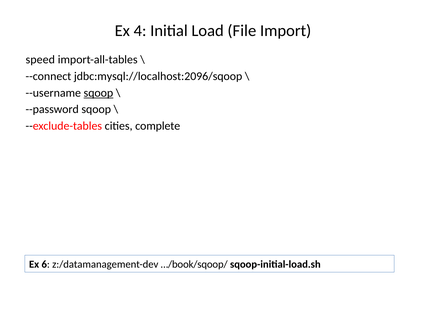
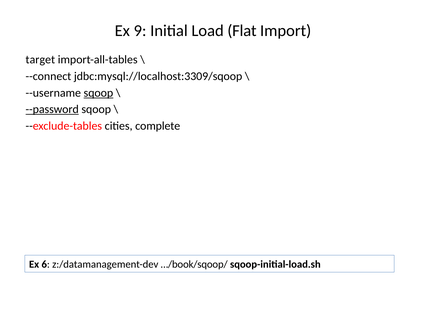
4: 4 -> 9 (140, 31)
File: File -> Flat (242, 31)
speed: speed -> target (40, 60)
jdbc:mysql://localhost:2096/sqoop: jdbc:mysql://localhost:2096/sqoop -> jdbc:mysql://localhost:3309/sqoop (158, 76)
--password underline: none -> present (52, 110)
